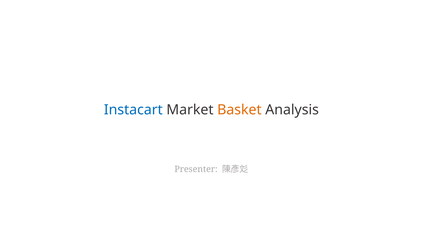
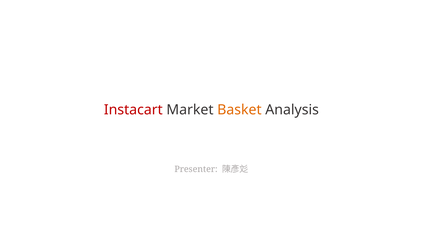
Instacart colour: blue -> red (133, 110)
